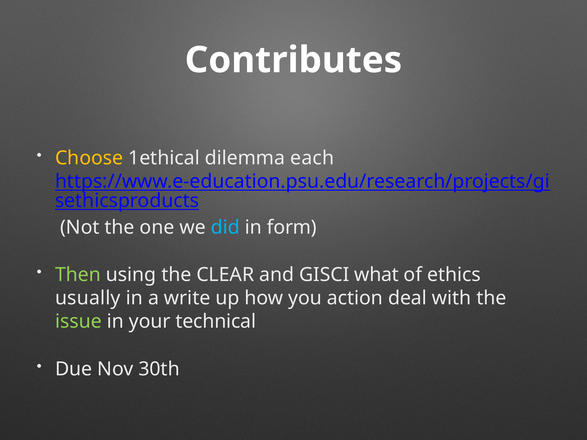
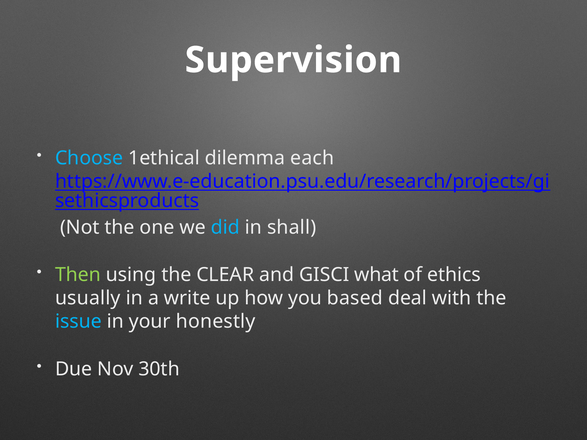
Contributes: Contributes -> Supervision (293, 60)
Choose colour: yellow -> light blue (89, 158)
form: form -> shall (292, 227)
action: action -> based (355, 298)
issue colour: light green -> light blue (78, 322)
technical: technical -> honestly (216, 322)
